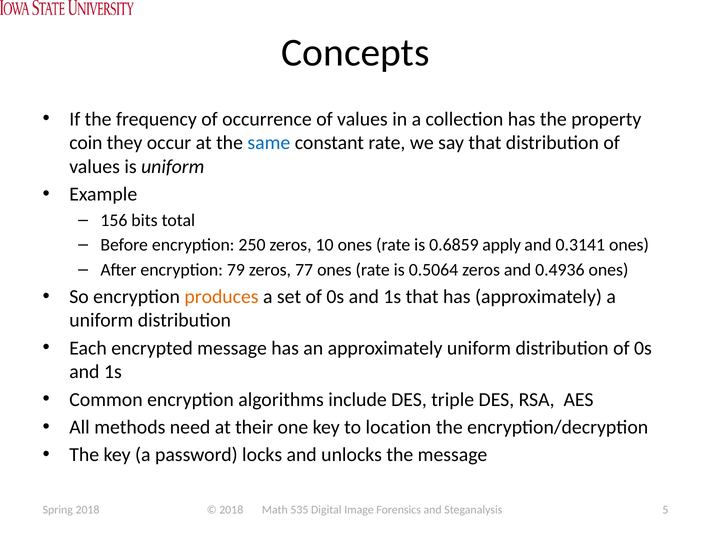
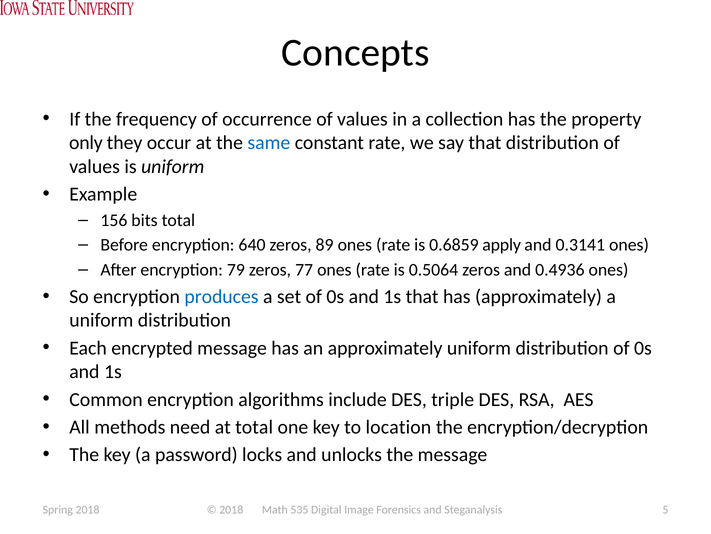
coin: coin -> only (86, 143)
250: 250 -> 640 (252, 245)
10: 10 -> 89 (325, 245)
produces colour: orange -> blue (221, 296)
at their: their -> total (254, 427)
